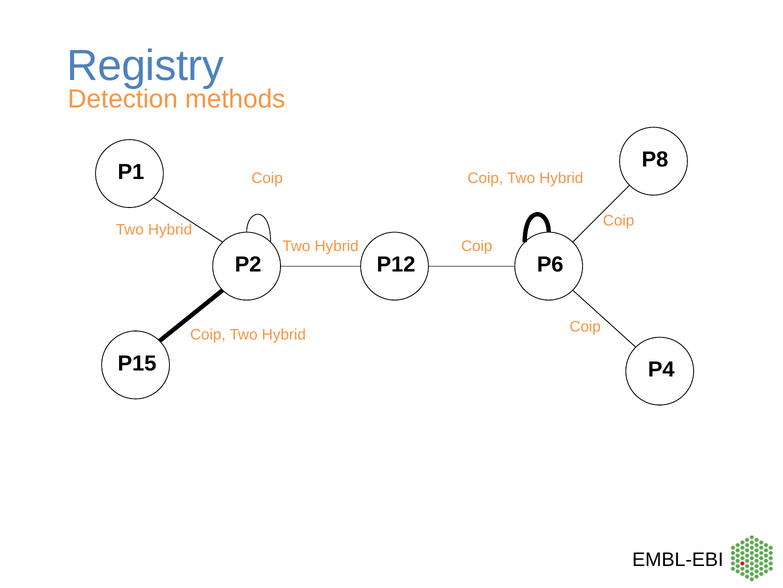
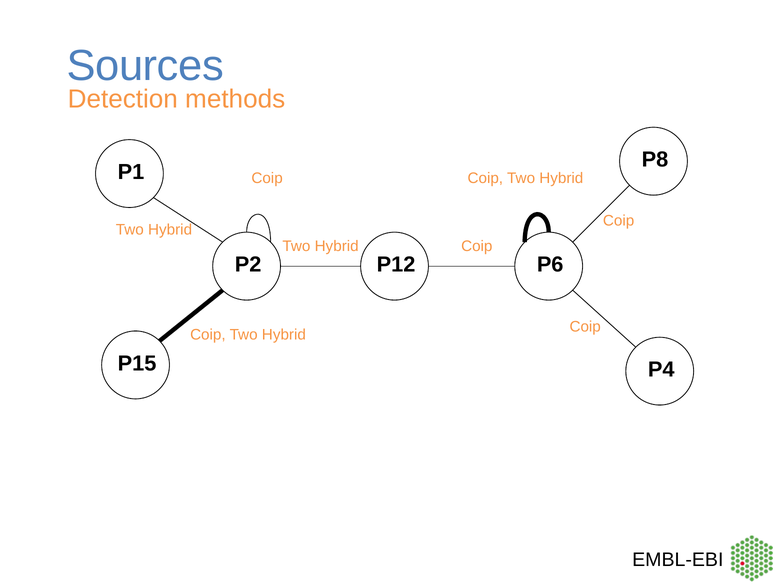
Registry: Registry -> Sources (145, 66)
